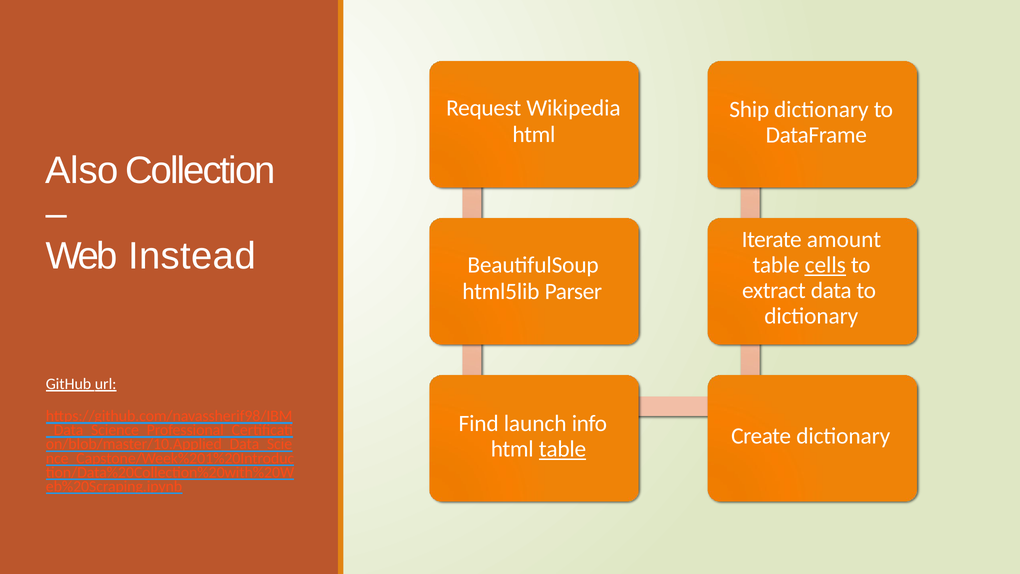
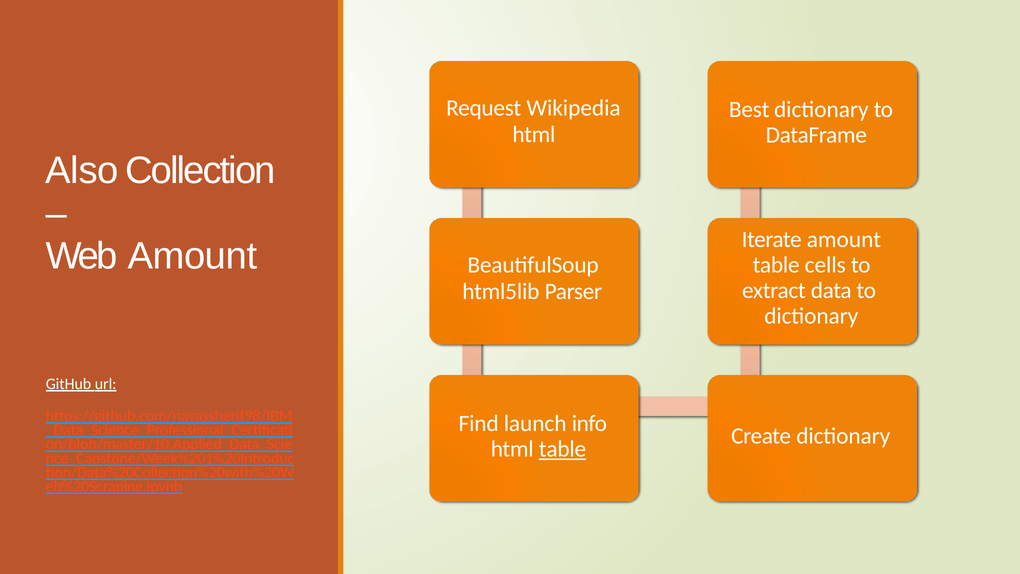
Ship: Ship -> Best (749, 109)
Web Instead: Instead -> Amount (192, 256)
cells underline: present -> none (825, 265)
